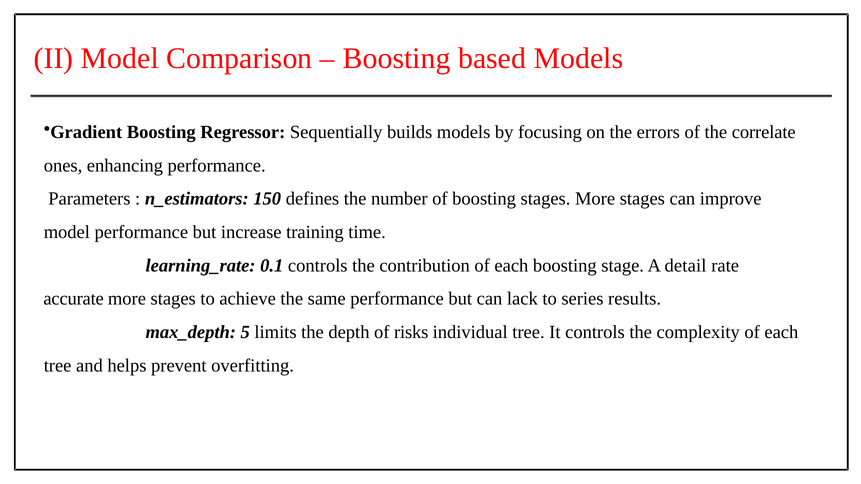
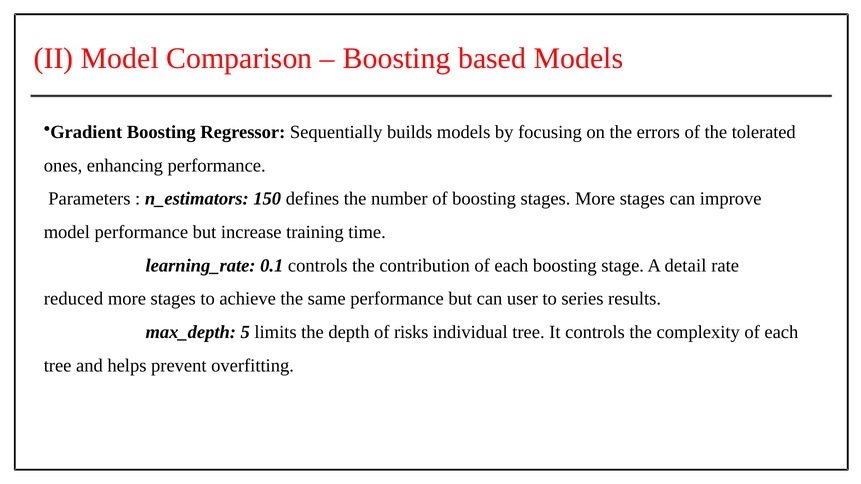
correlate: correlate -> tolerated (764, 132)
accurate: accurate -> reduced (73, 299)
lack: lack -> user (522, 299)
